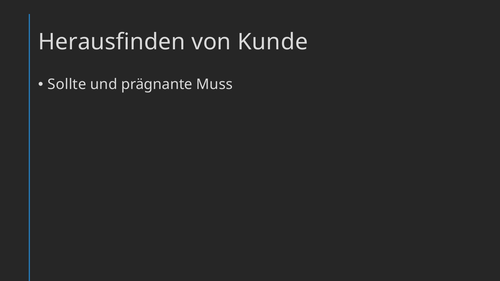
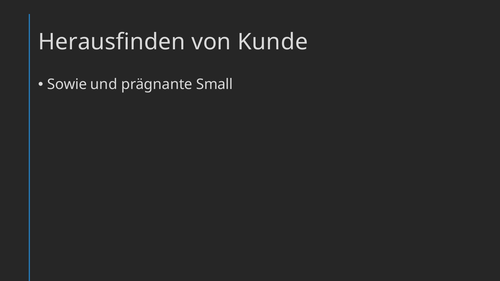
Sollte: Sollte -> Sowie (67, 85)
Muss: Muss -> Small (215, 85)
